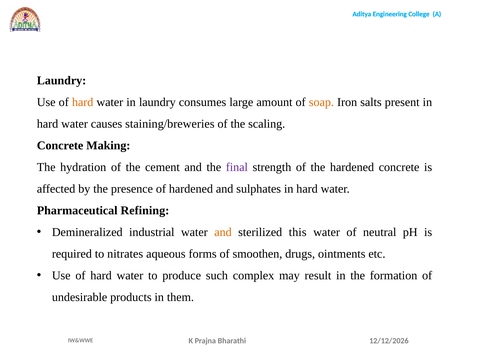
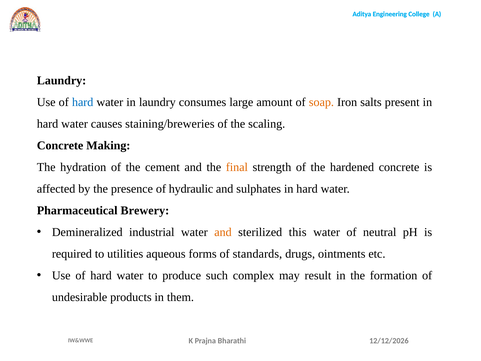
hard colour: orange -> blue (83, 102)
final colour: purple -> orange (237, 167)
of hardened: hardened -> hydraulic (191, 189)
Refining: Refining -> Brewery (145, 210)
nitrates: nitrates -> utilities (125, 254)
smoothen: smoothen -> standards (257, 254)
